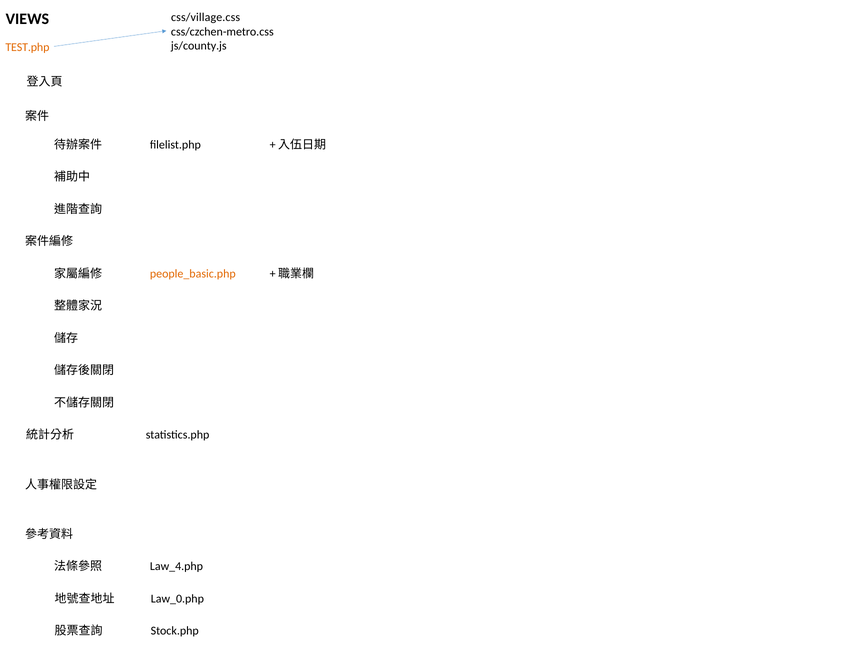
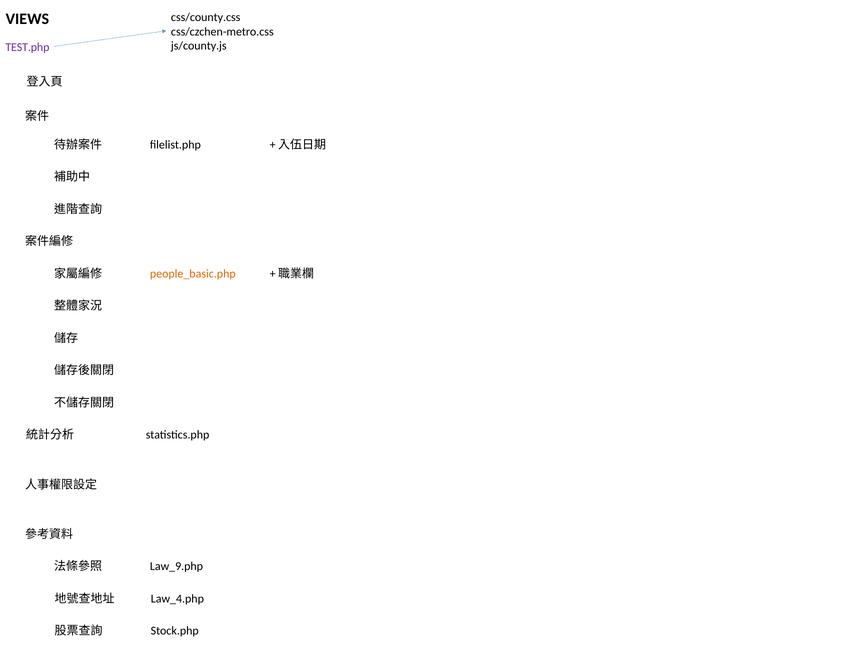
css/village.css: css/village.css -> css/county.css (206, 17)
TEST.php colour: orange -> purple (27, 47)
Law_4.php: Law_4.php -> Law_9.php (176, 567)
Law_0.php: Law_0.php -> Law_4.php (177, 599)
